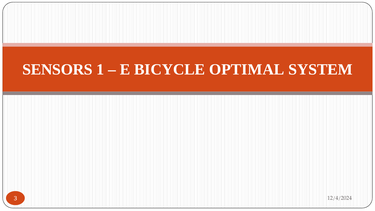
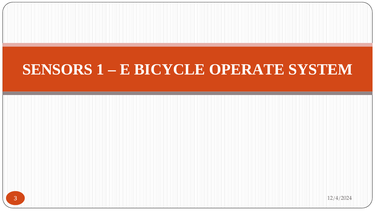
OPTIMAL: OPTIMAL -> OPERATE (247, 69)
